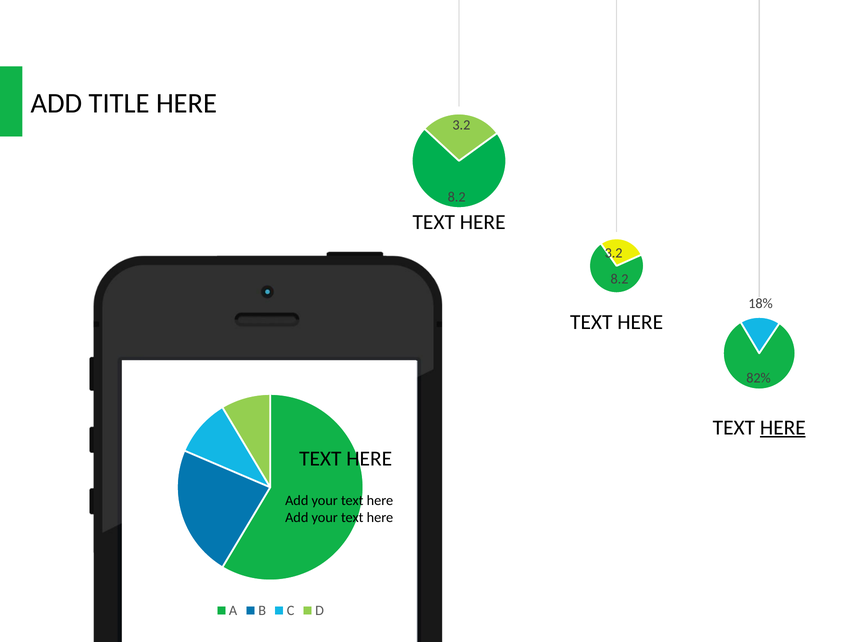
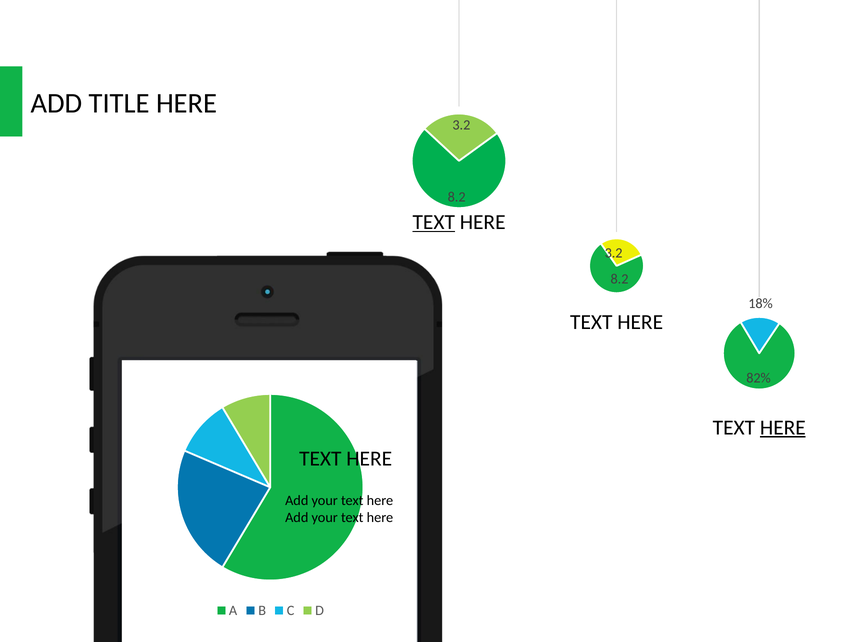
TEXT underline: none -> present (434, 222)
